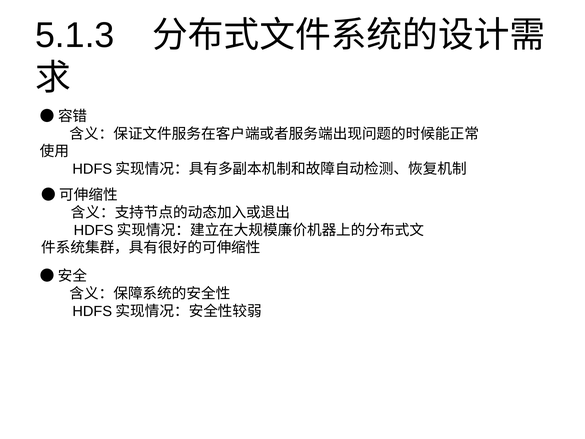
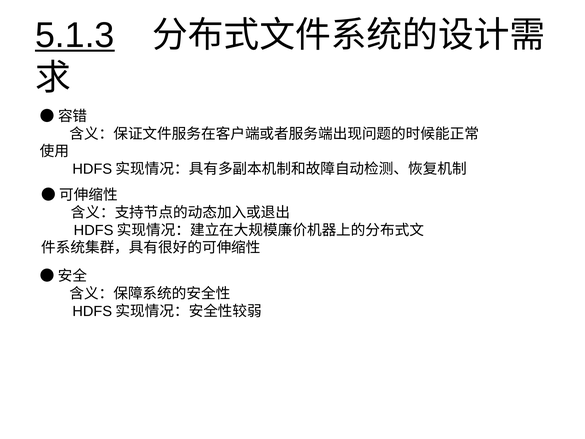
5.1.3 underline: none -> present (75, 35)
